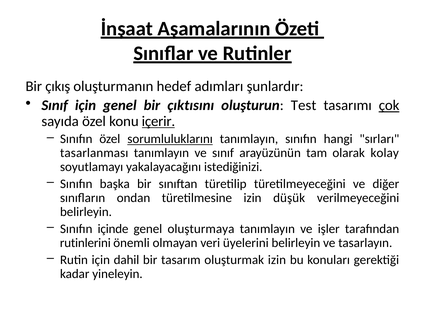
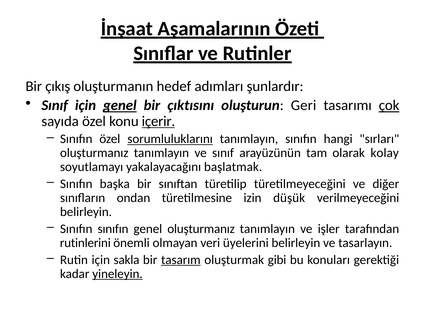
genel underline: none -> present (120, 106)
Test: Test -> Geri (304, 106)
tasarlanması: tasarlanması -> oluşturmanız (94, 153)
istediğinizi: istediğinizi -> başlatmak (233, 167)
Sınıfın içinde: içinde -> sınıfın (113, 229)
genel oluşturmaya: oluşturmaya -> oluşturmanız (201, 229)
dahil: dahil -> sakla (127, 260)
tasarım underline: none -> present (181, 260)
oluşturmak izin: izin -> gibi (277, 260)
yineleyin underline: none -> present (117, 274)
